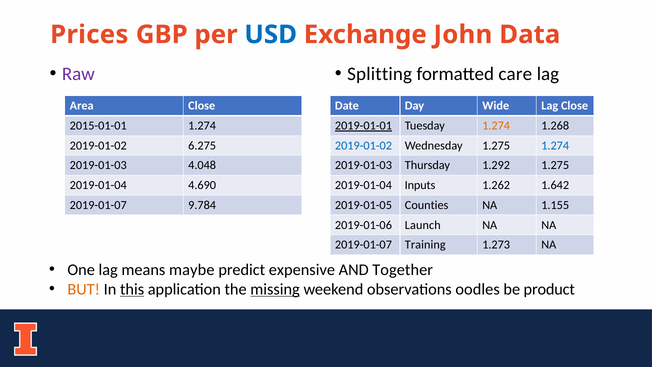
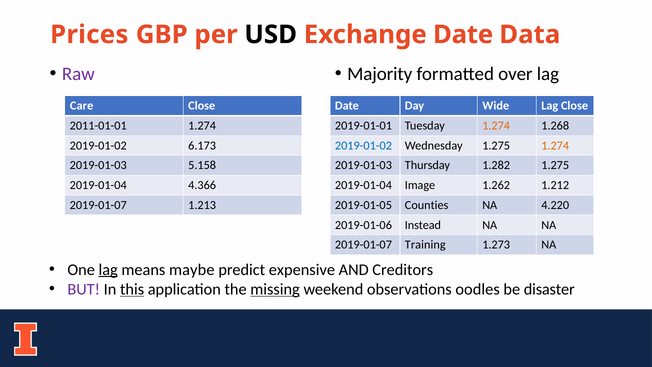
USD colour: blue -> black (271, 35)
Exchange John: John -> Date (463, 35)
Splitting: Splitting -> Majority (380, 74)
care: care -> over (515, 74)
Area: Area -> Care (82, 106)
2015-01-01: 2015-01-01 -> 2011-01-01 (98, 126)
2019-01-01 underline: present -> none (363, 126)
6.275: 6.275 -> 6.173 (202, 146)
1.274 colour: blue -> orange (555, 146)
4.048: 4.048 -> 5.158 (202, 165)
1.292: 1.292 -> 1.282 (496, 165)
4.690: 4.690 -> 4.366 (202, 185)
Inputs: Inputs -> Image (420, 185)
1.642: 1.642 -> 1.212 (555, 185)
9.784: 9.784 -> 1.213 (202, 205)
1.155: 1.155 -> 4.220 (555, 205)
Launch: Launch -> Instead (423, 225)
lag underline: none -> present (108, 269)
Together: Together -> Creditors (403, 269)
BUT colour: orange -> purple (84, 289)
product: product -> disaster (549, 289)
